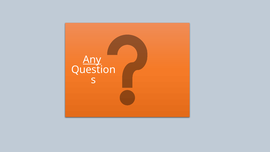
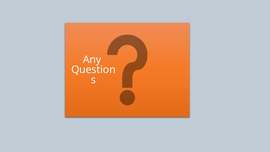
Any underline: present -> none (92, 60)
